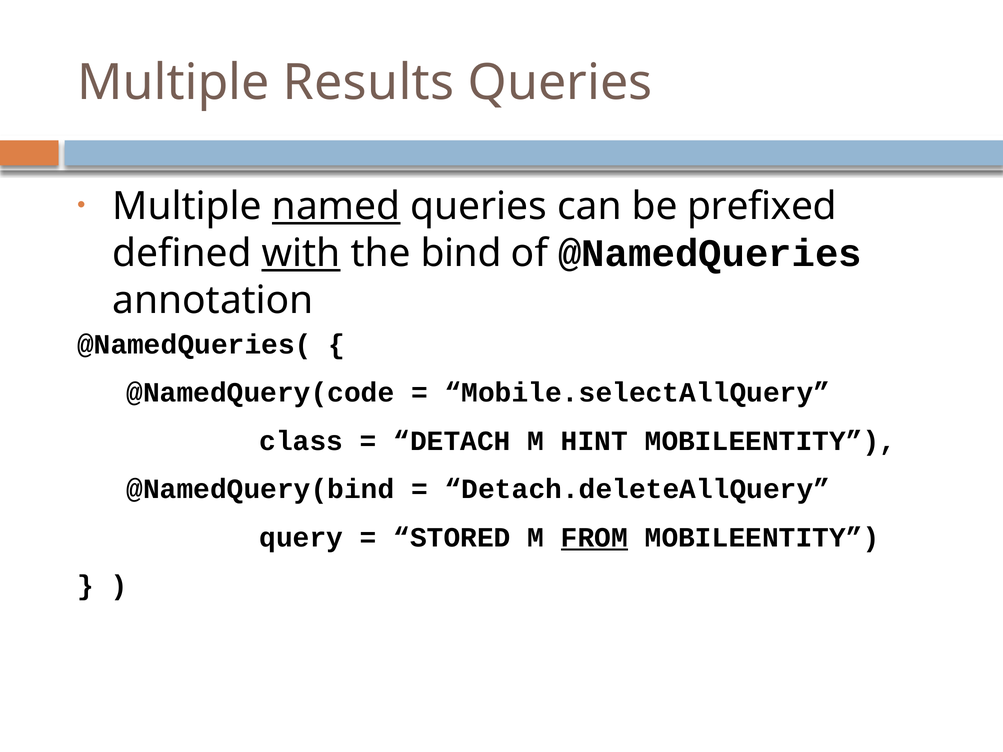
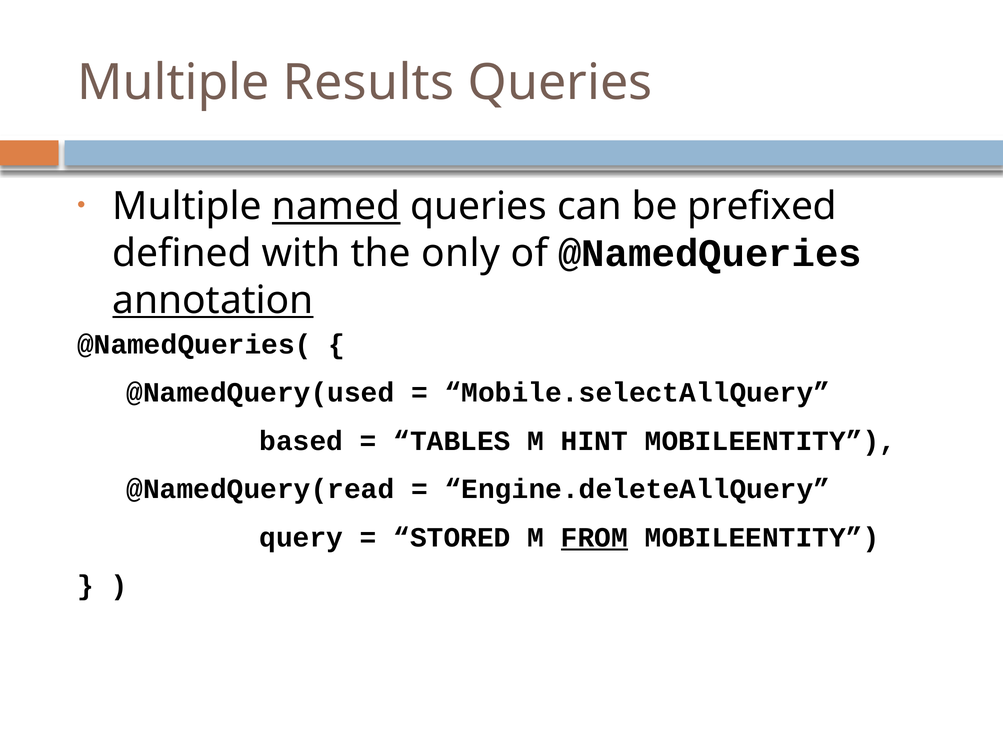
with underline: present -> none (301, 254)
bind: bind -> only (461, 254)
annotation underline: none -> present (213, 300)
@NamedQuery(code: @NamedQuery(code -> @NamedQuery(used (260, 393)
class: class -> based (301, 441)
DETACH: DETACH -> TABLES (452, 441)
@NamedQuery(bind: @NamedQuery(bind -> @NamedQuery(read (260, 489)
Detach.deleteAllQuery: Detach.deleteAllQuery -> Engine.deleteAllQuery (637, 489)
